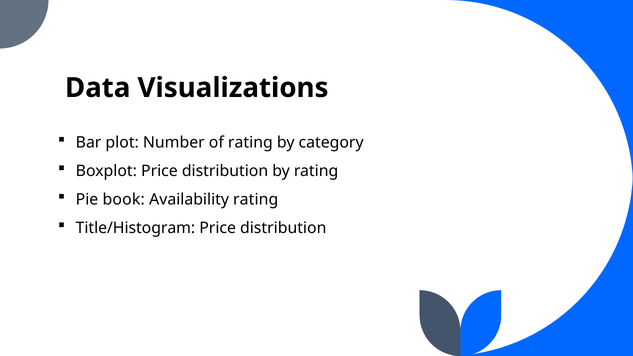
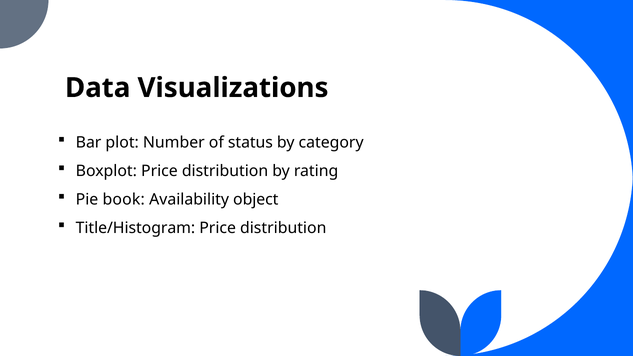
of rating: rating -> status (250, 143)
Availability rating: rating -> object (256, 200)
